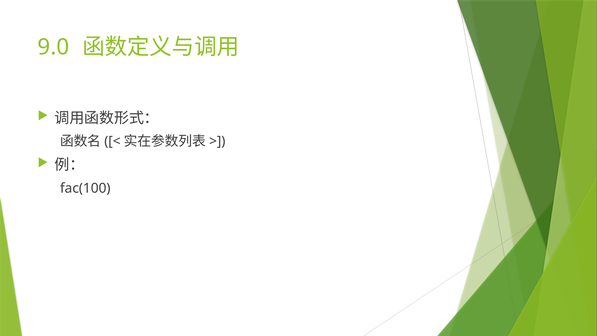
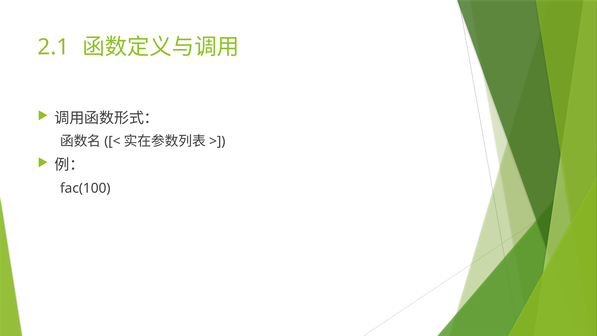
9.0: 9.0 -> 2.1 (53, 47)
